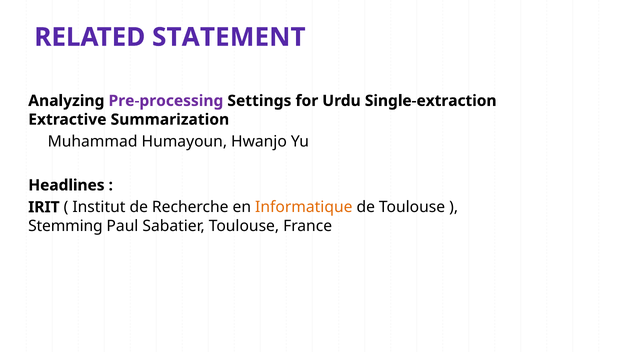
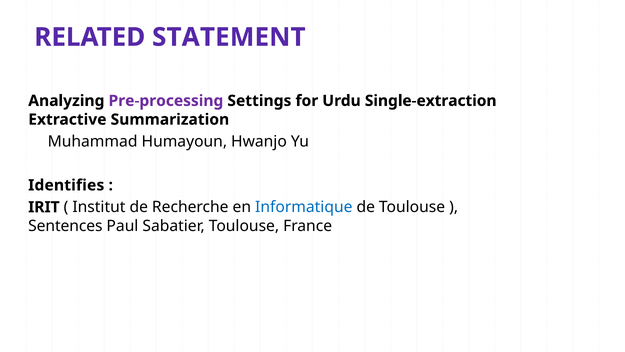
Headlines: Headlines -> Identifies (66, 185)
Informatique colour: orange -> blue (304, 207)
Stemming: Stemming -> Sentences (65, 226)
